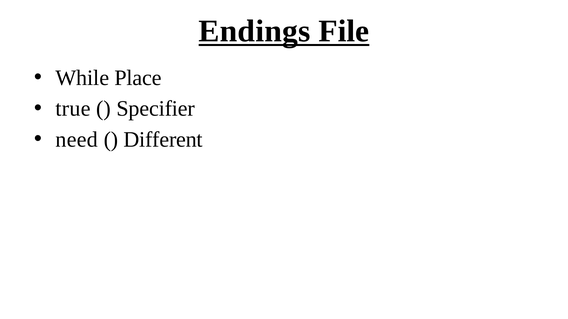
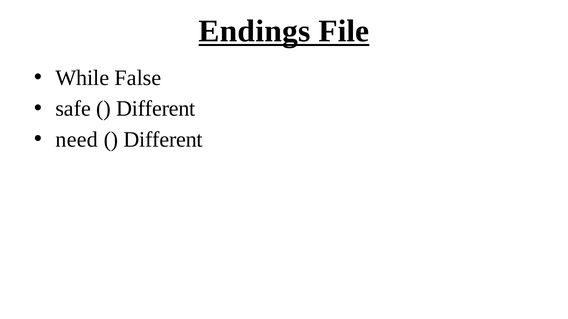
Place: Place -> False (138, 78)
true: true -> safe (73, 109)
Specifier: Specifier -> Different (156, 109)
